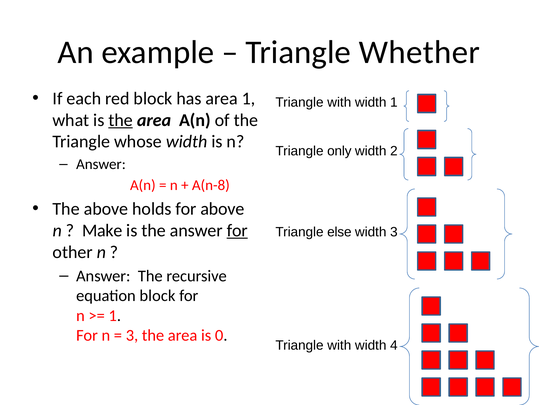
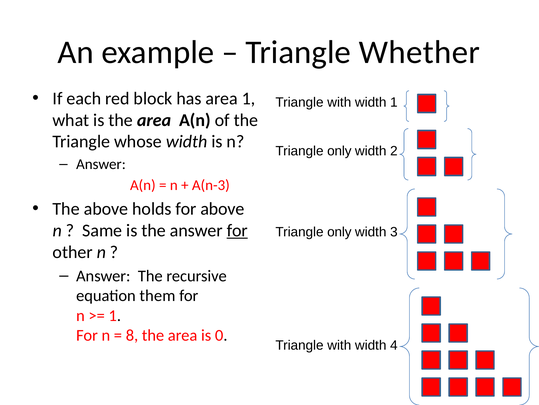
the underline: present -> none (121, 120)
A(n-8: A(n-8 -> A(n-3 (211, 185)
Make: Make -> Same (102, 230)
else: else -> only (339, 232)
equation block: block -> them (157, 295)
3: 3 -> 8 (132, 335)
